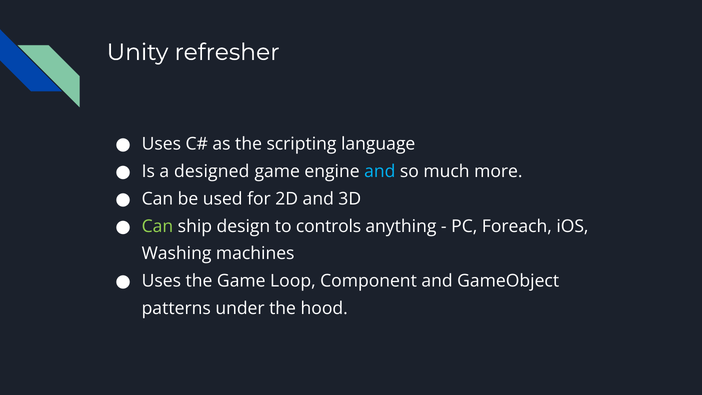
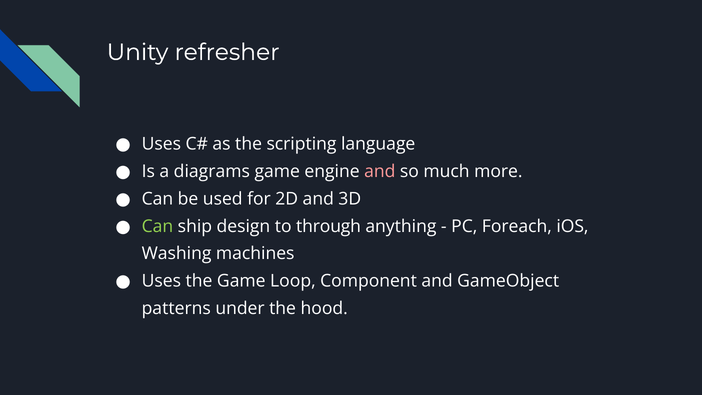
designed: designed -> diagrams (212, 171)
and colour: light blue -> pink (380, 171)
controls: controls -> through (329, 226)
